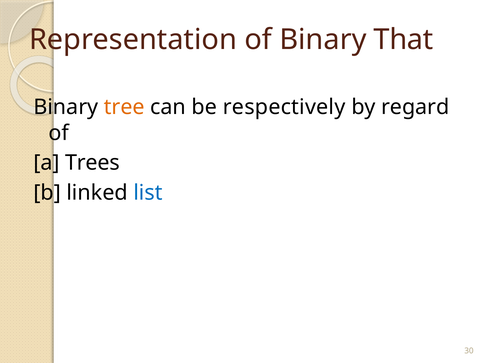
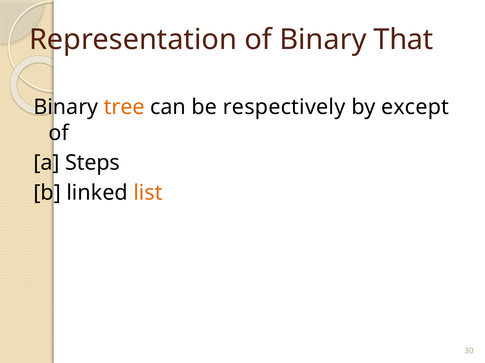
regard: regard -> except (415, 107)
Trees: Trees -> Steps (92, 163)
list colour: blue -> orange (148, 193)
